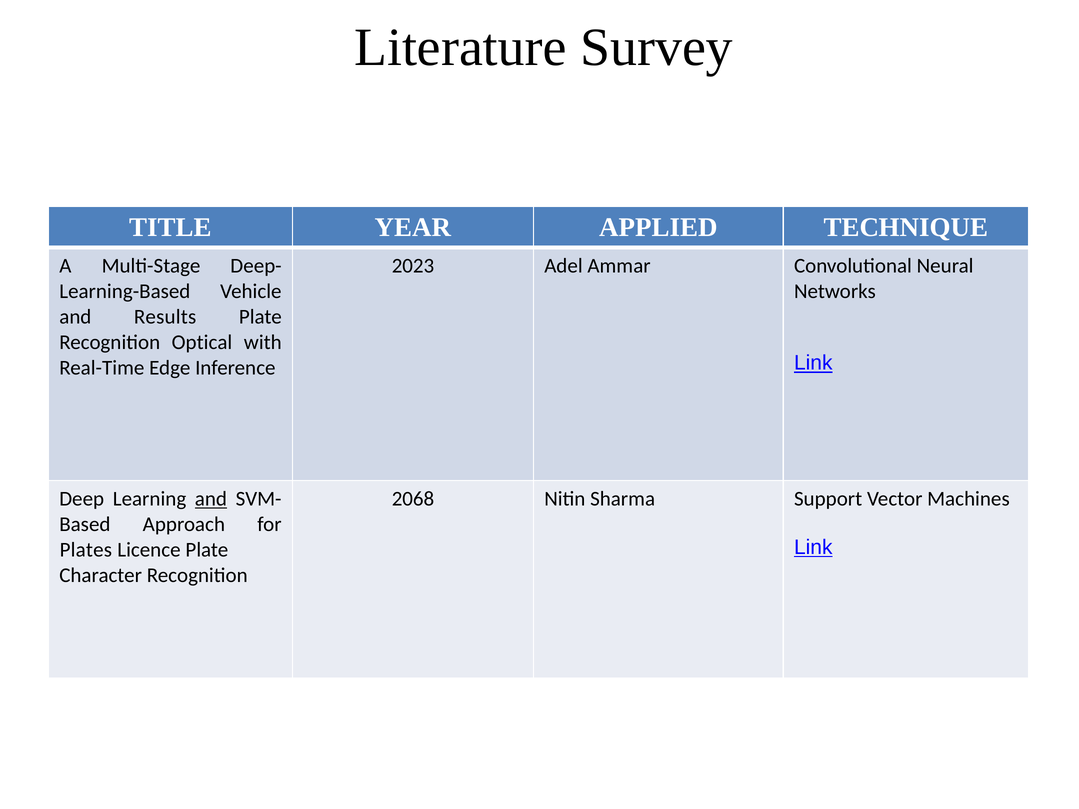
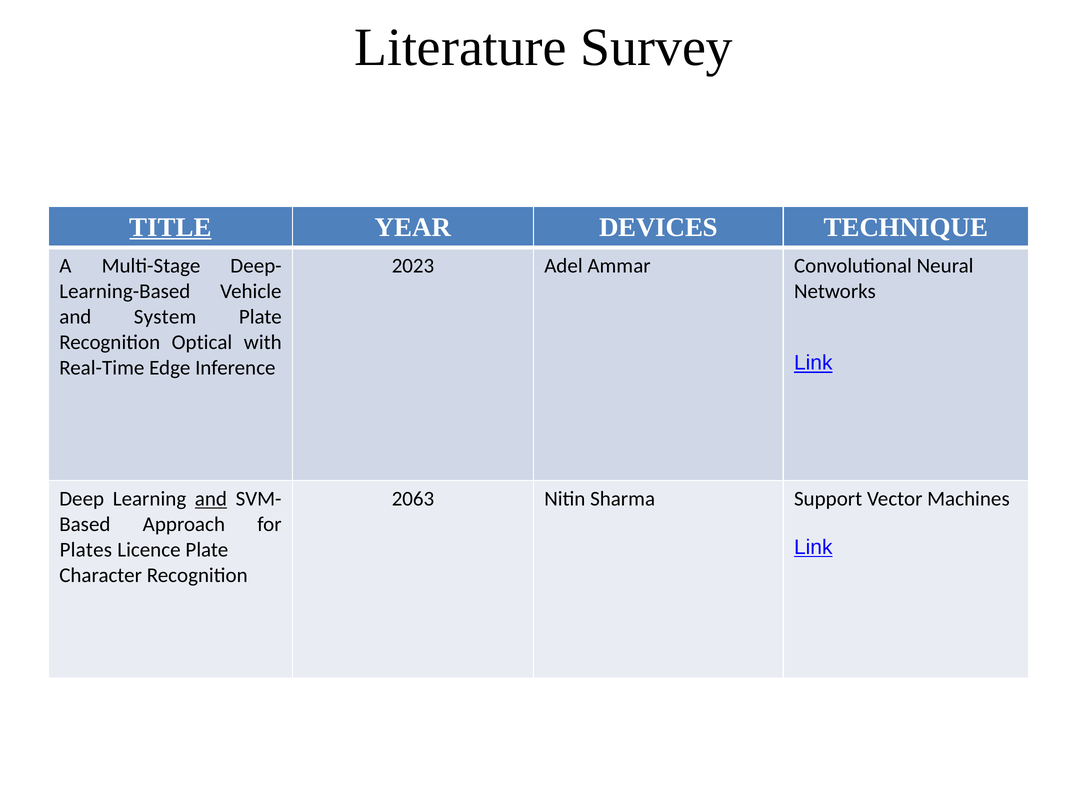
TITLE underline: none -> present (171, 227)
APPLIED: APPLIED -> DEVICES (659, 227)
Results: Results -> System (165, 317)
2068: 2068 -> 2063 (413, 499)
